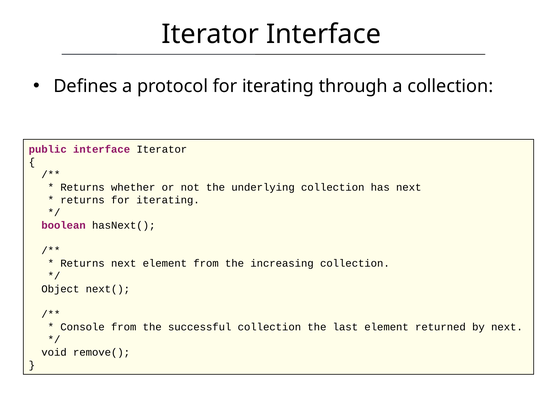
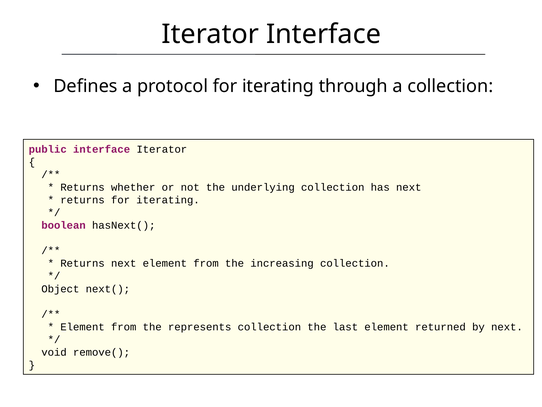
Console: Console -> Element (83, 326)
successful: successful -> represents (200, 326)
